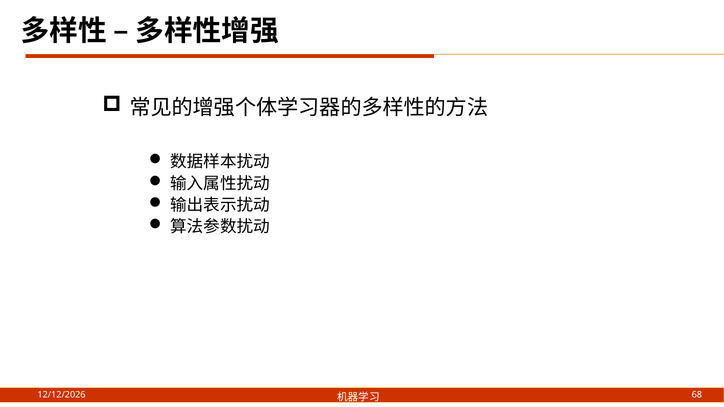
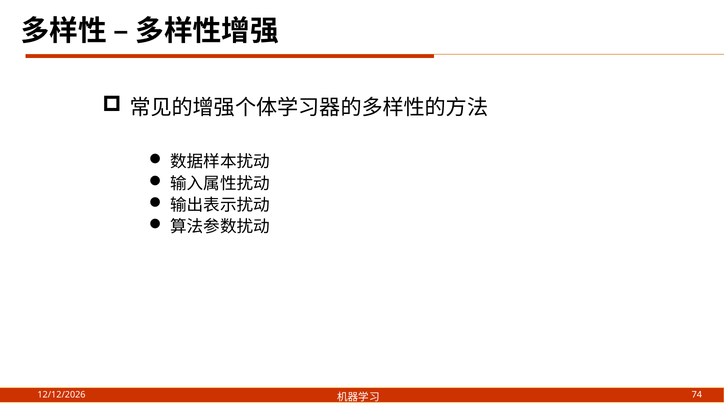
68: 68 -> 74 (697, 395)
